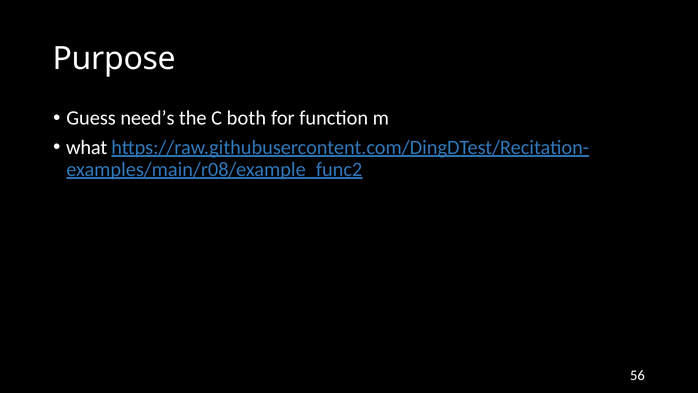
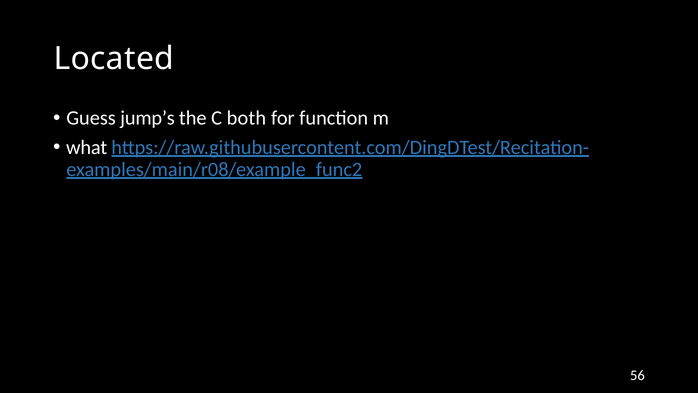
Purpose: Purpose -> Located (114, 59)
need’s: need’s -> jump’s (147, 118)
